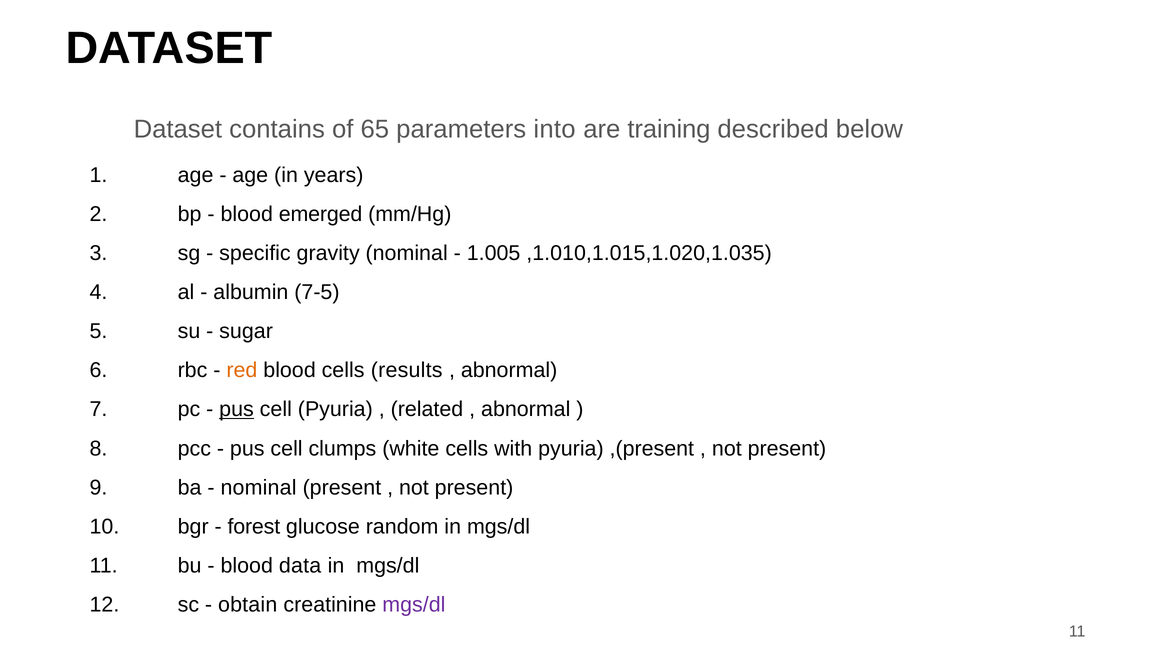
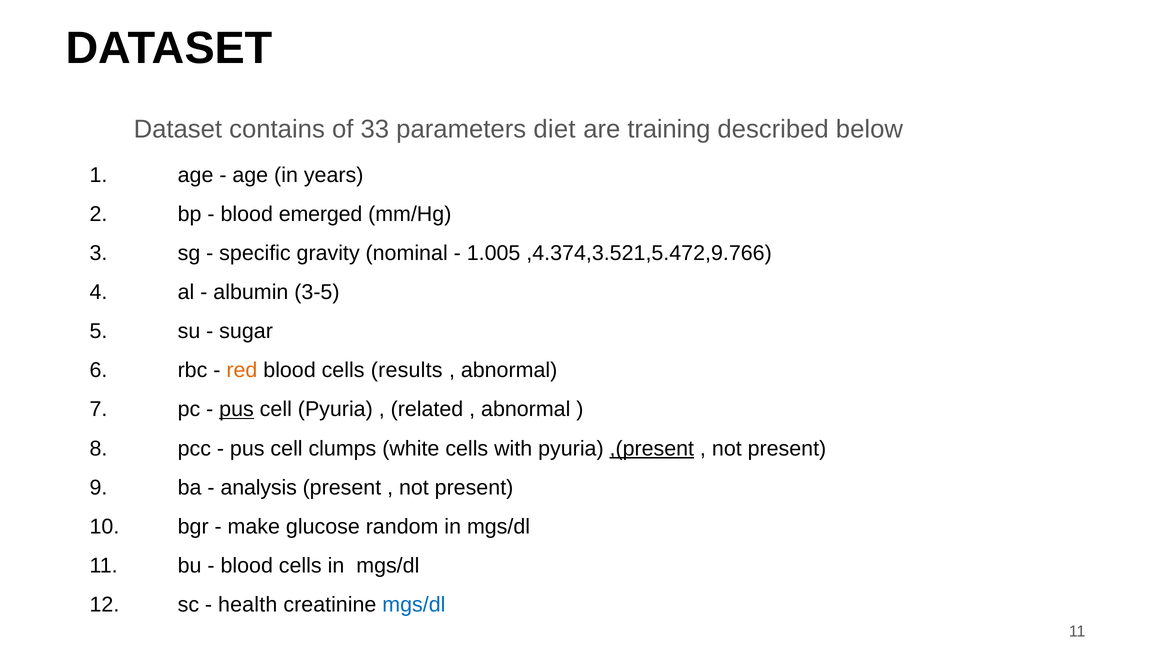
65: 65 -> 33 (375, 129)
into: into -> diet (555, 129)
,1.010,1.015,1.020,1.035: ,1.010,1.015,1.020,1.035 -> ,4.374,3.521,5.472,9.766 (649, 253)
7-5: 7-5 -> 3-5 (317, 292)
,(present underline: none -> present (652, 448)
nominal: nominal -> analysis (259, 487)
forest: forest -> make (254, 527)
data: data -> cells (300, 566)
obtain: obtain -> health (248, 605)
mgs/dl colour: purple -> blue (414, 605)
